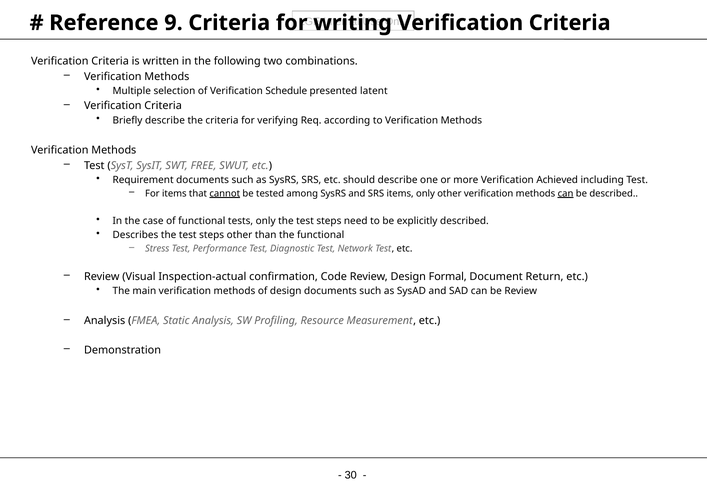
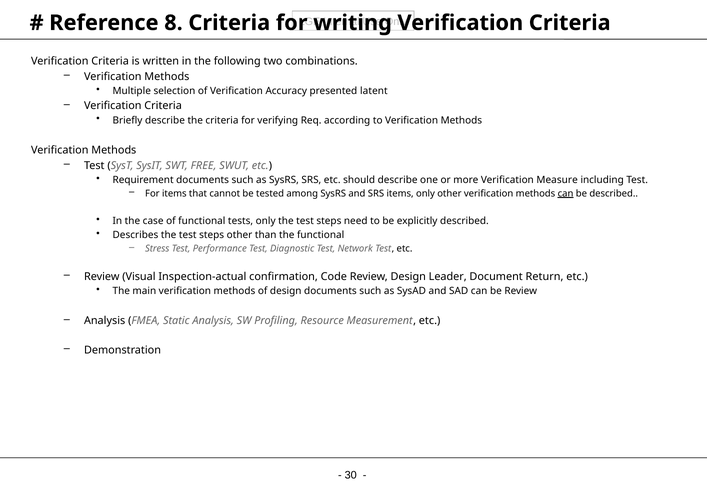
9: 9 -> 8 (173, 23)
Schedule: Schedule -> Accuracy (286, 91)
Achieved: Achieved -> Measure (557, 180)
cannot underline: present -> none (225, 194)
Formal: Formal -> Leader (448, 277)
